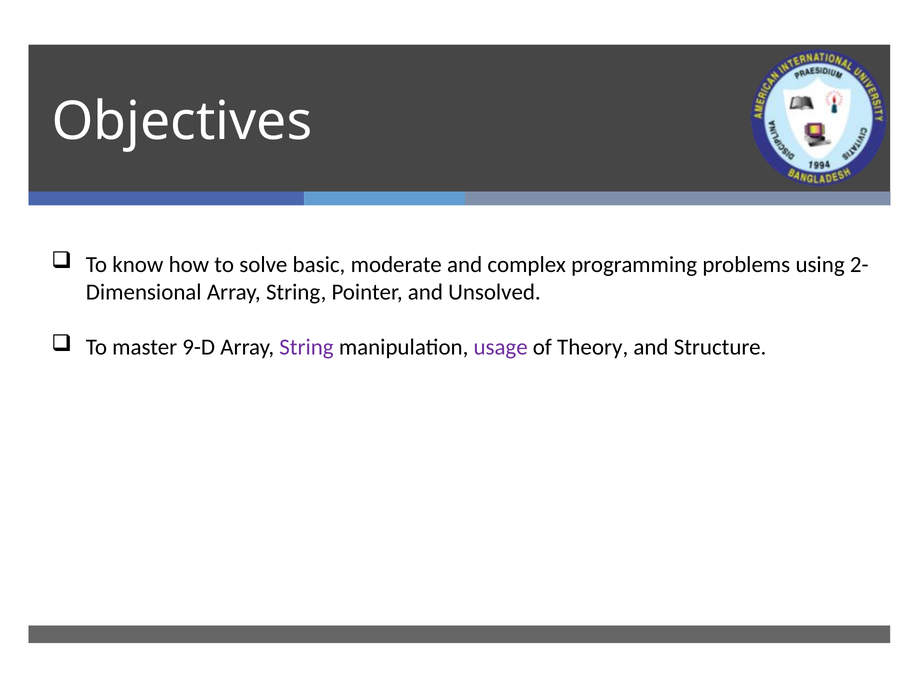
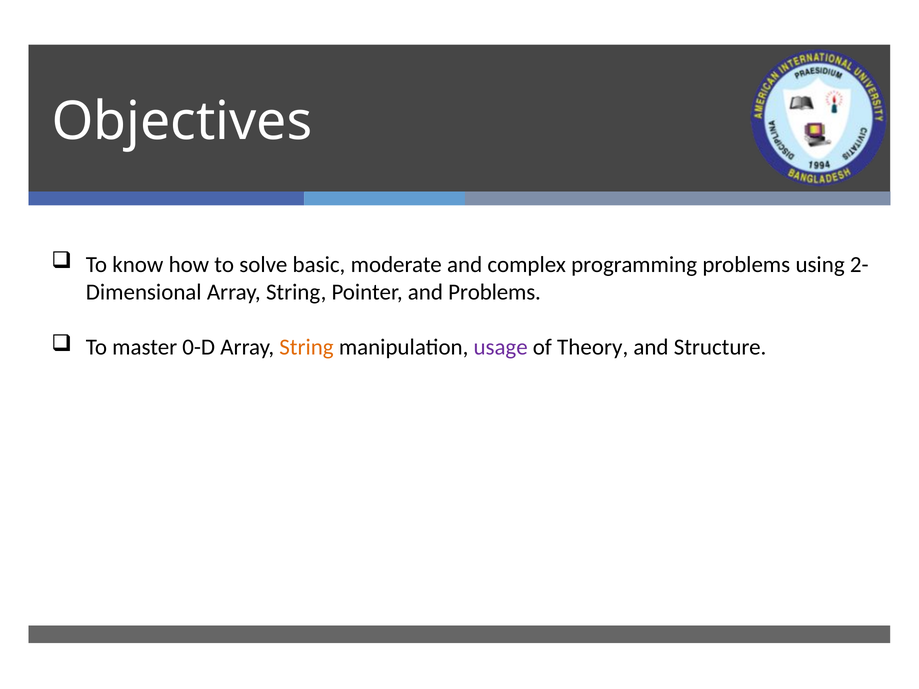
and Unsolved: Unsolved -> Problems (495, 292)
9-D: 9-D -> 0-D (199, 347)
String colour: purple -> orange (306, 347)
